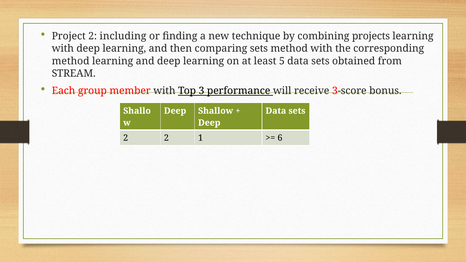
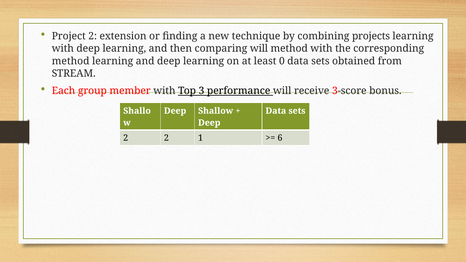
including: including -> extension (123, 36)
comparing sets: sets -> will (259, 49)
5: 5 -> 0 (282, 61)
